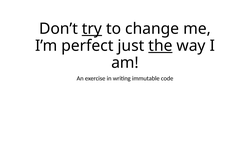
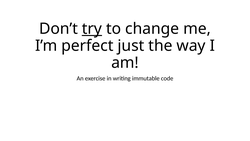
the underline: present -> none (160, 46)
